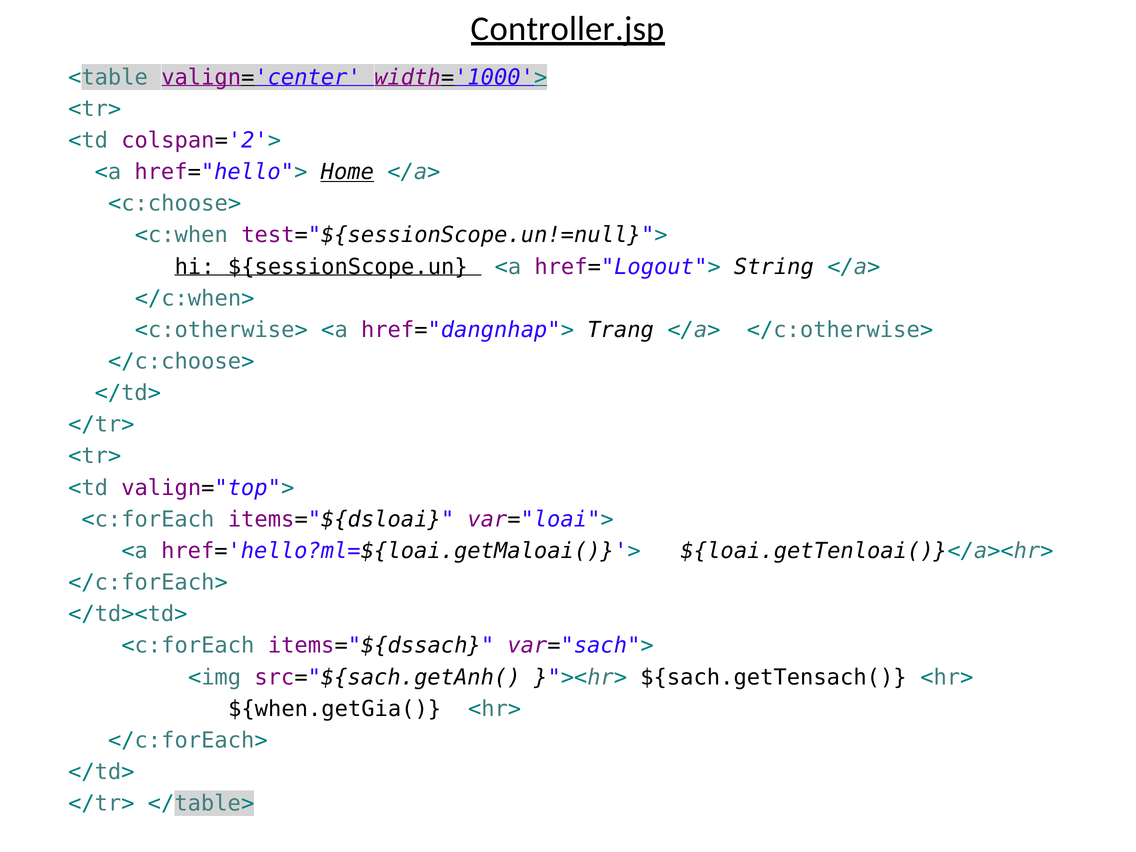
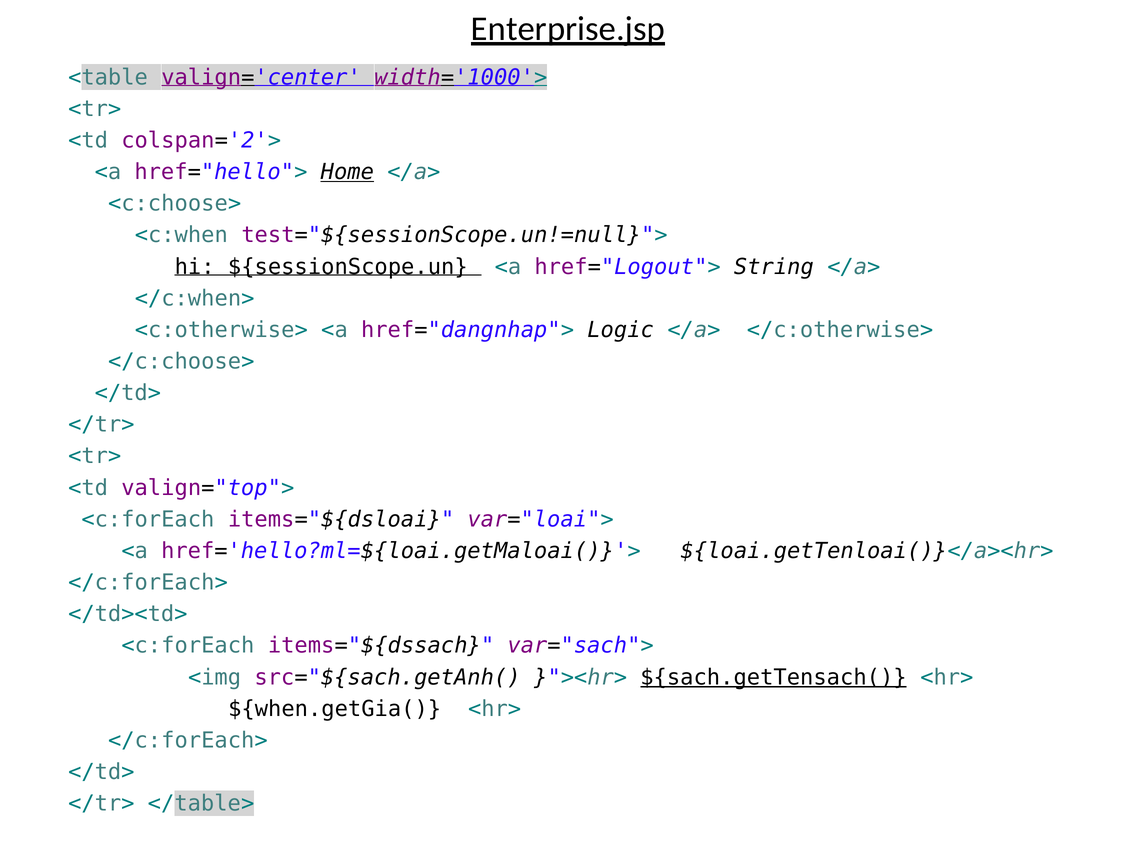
Controller.jsp: Controller.jsp -> Enterprise.jsp (568, 29)
Trang: Trang -> Logic (621, 330)
${sach.getTensach( underline: none -> present (773, 677)
